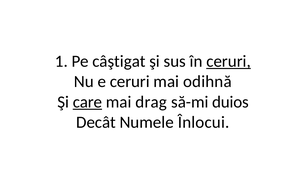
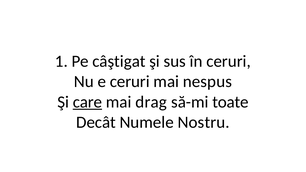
ceruri underline: present -> none (229, 61)
odihnă: odihnă -> nespus (207, 82)
duios: duios -> toate (231, 102)
Înlocui: Înlocui -> Nostru (204, 122)
